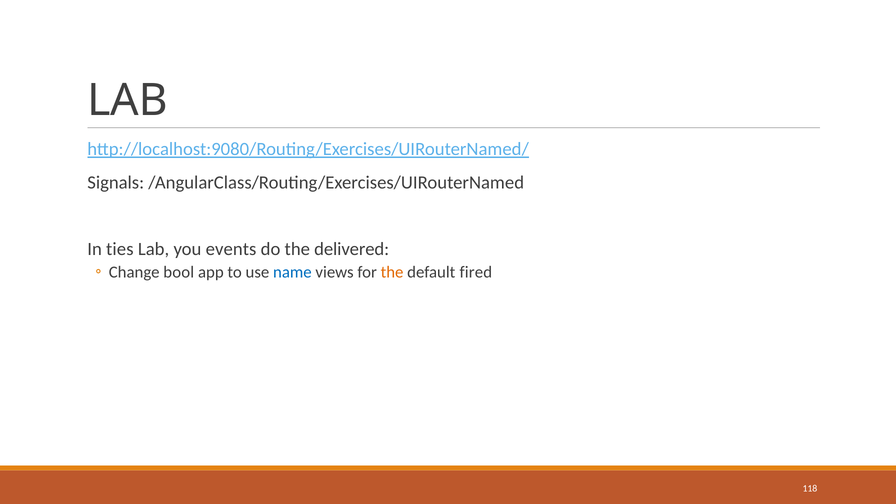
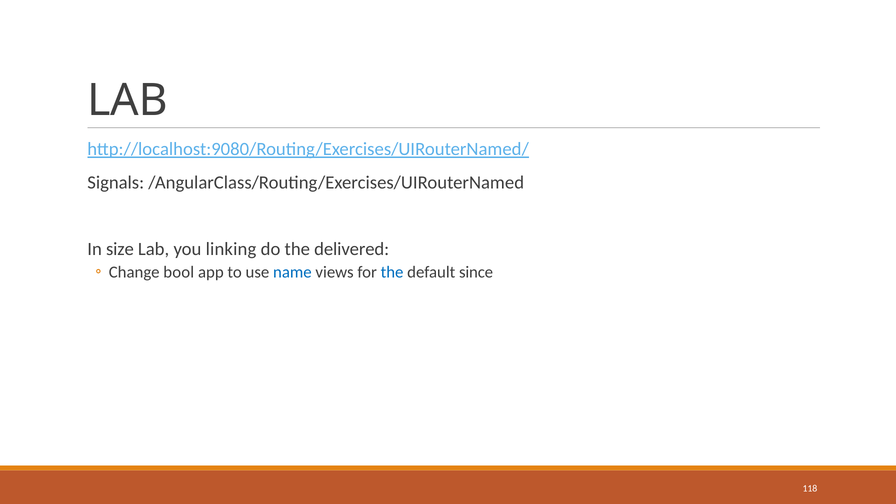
ties: ties -> size (120, 249)
events: events -> linking (231, 249)
the colour: orange -> blue (392, 272)
fired: fired -> since (476, 272)
